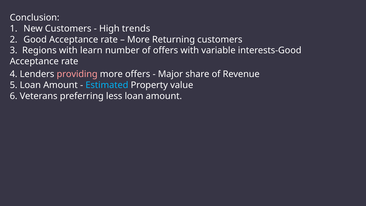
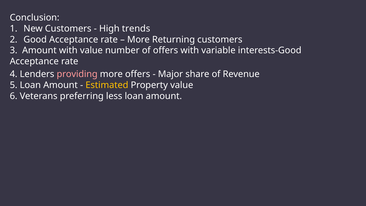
3 Regions: Regions -> Amount (39, 50)
with learn: learn -> value (91, 50)
Estimated colour: light blue -> yellow (107, 85)
